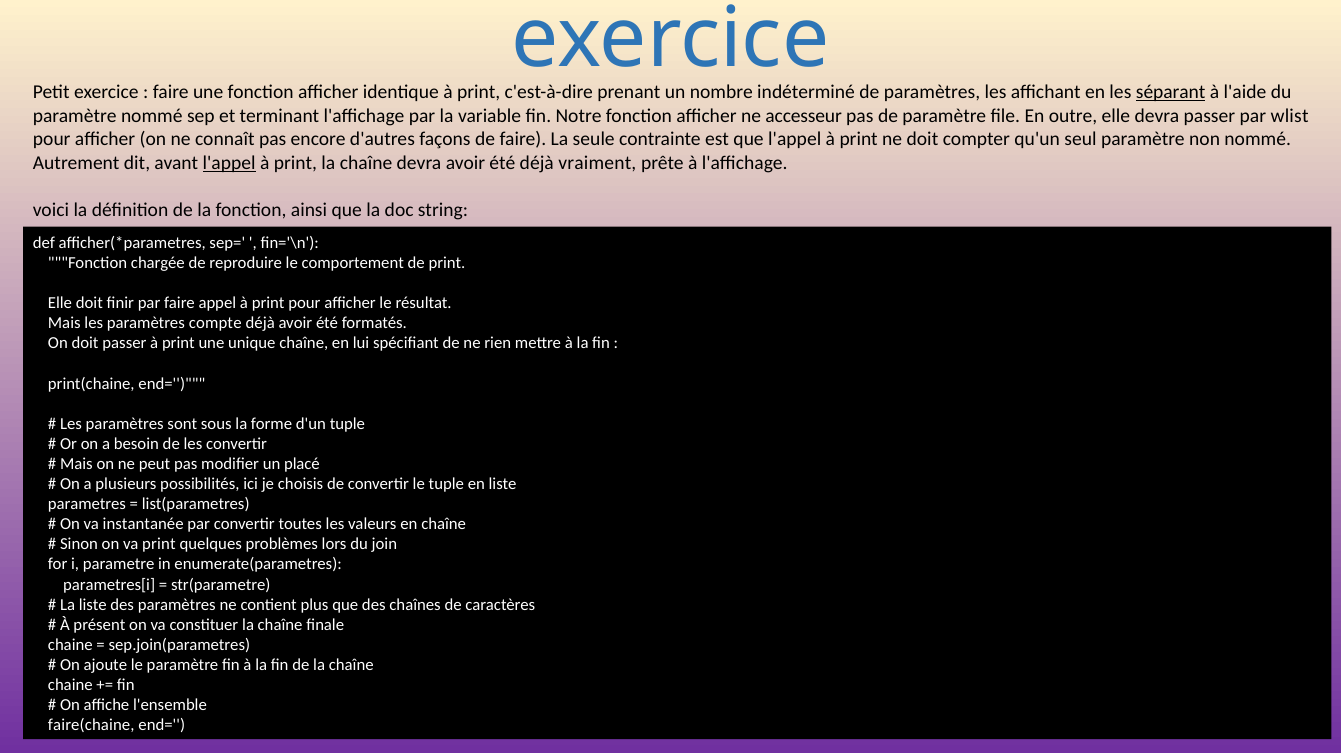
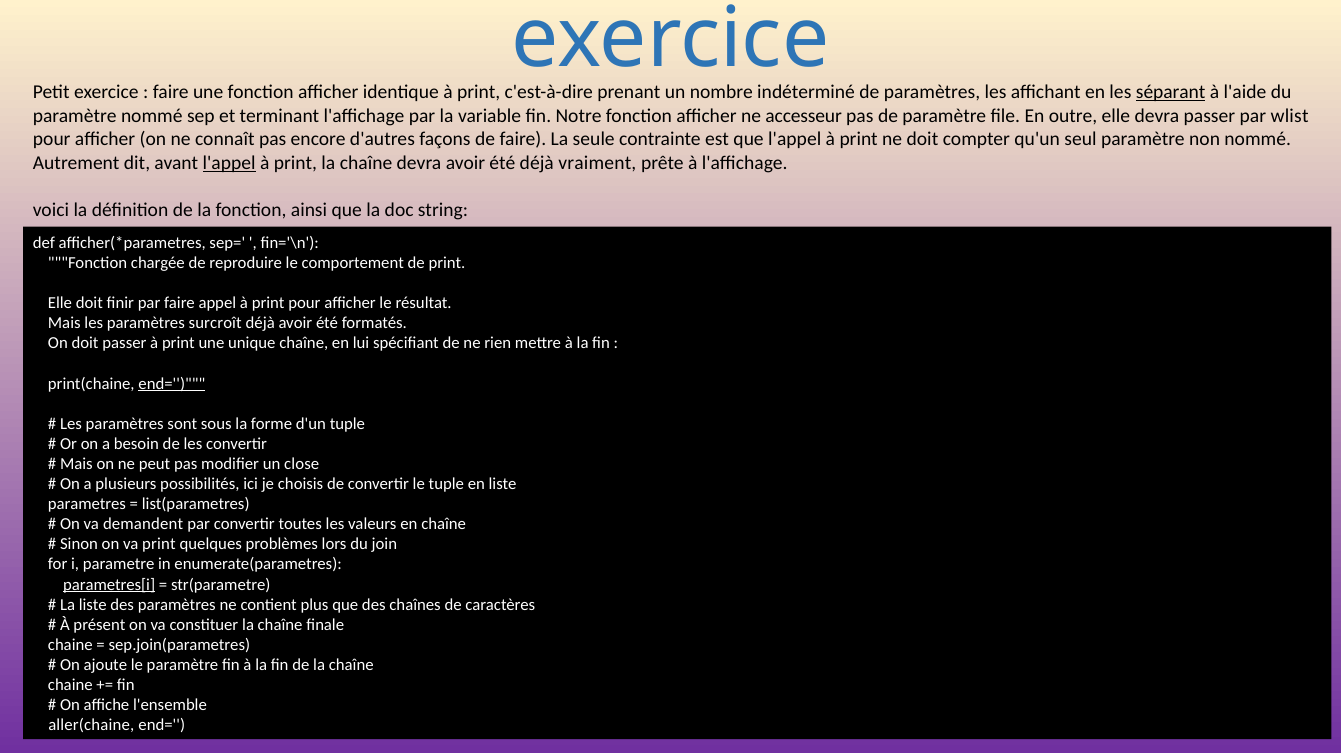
compte: compte -> surcroît (215, 323)
end= underline: none -> present (172, 384)
placé: placé -> close (302, 464)
instantanée: instantanée -> demandent (143, 524)
parametres[i underline: none -> present (109, 585)
faire(chaine: faire(chaine -> aller(chaine (91, 726)
